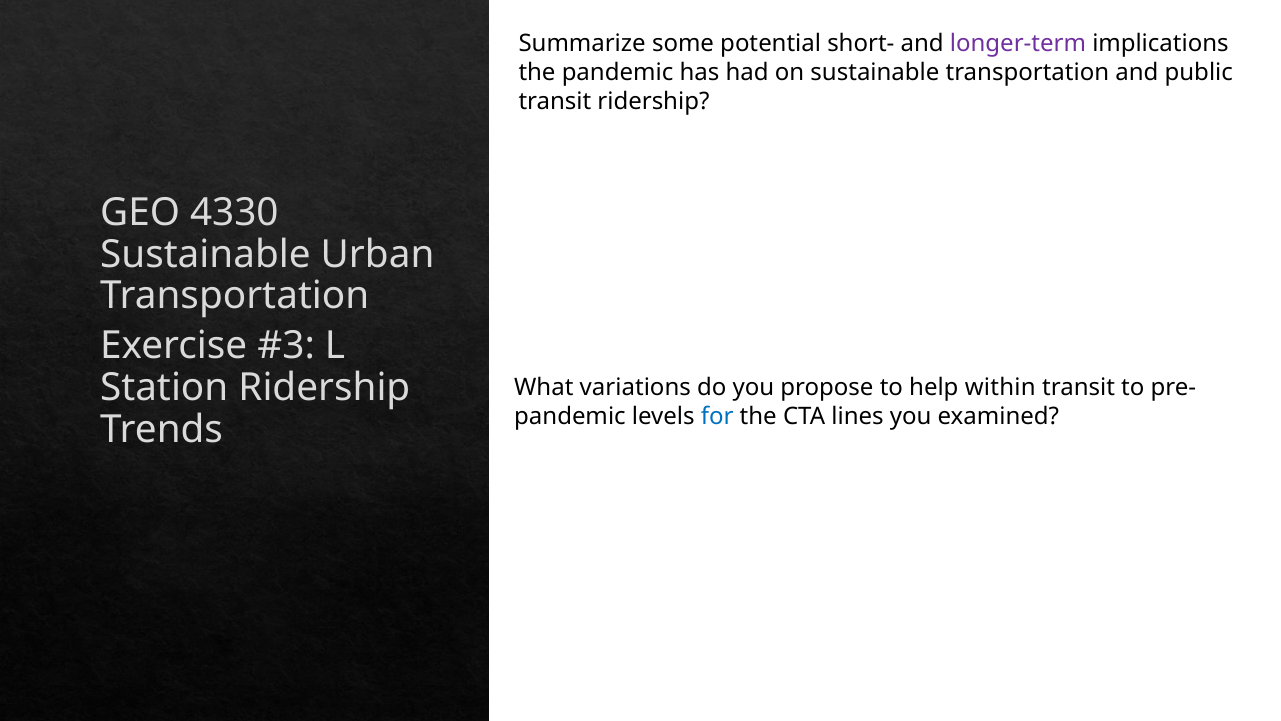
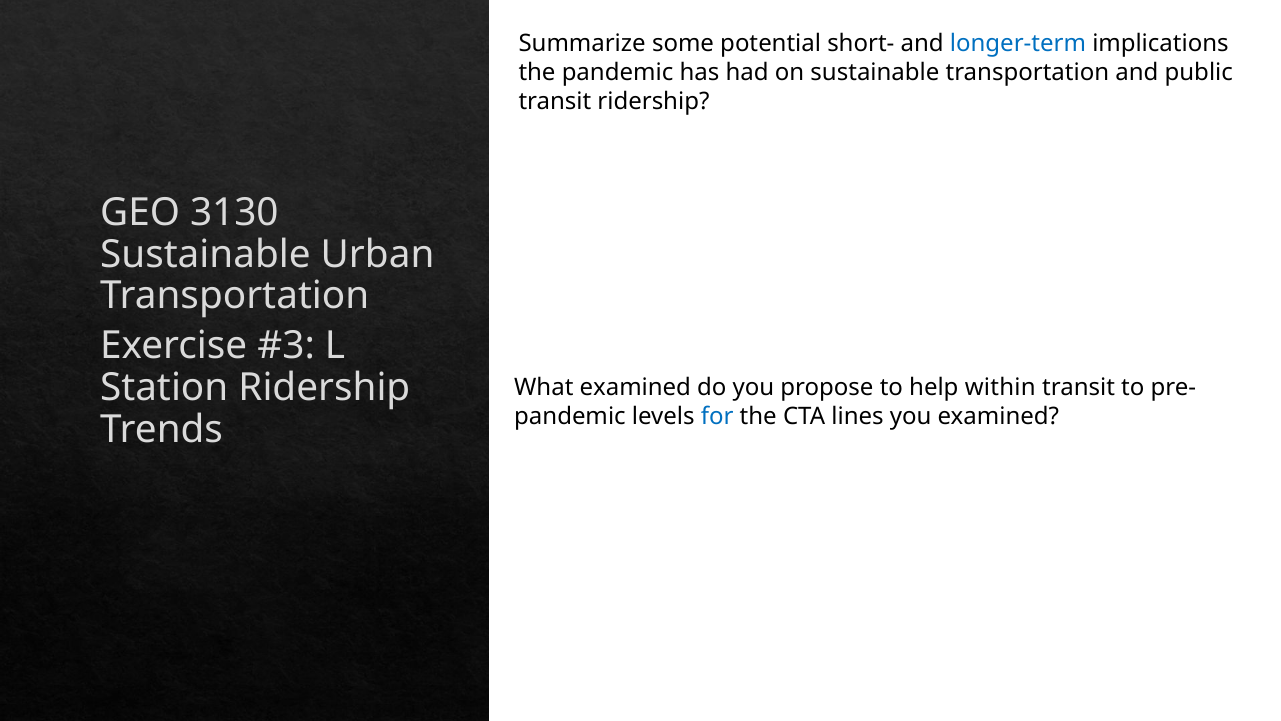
longer-term colour: purple -> blue (1018, 43)
4330: 4330 -> 3130 (234, 212)
What variations: variations -> examined (635, 388)
